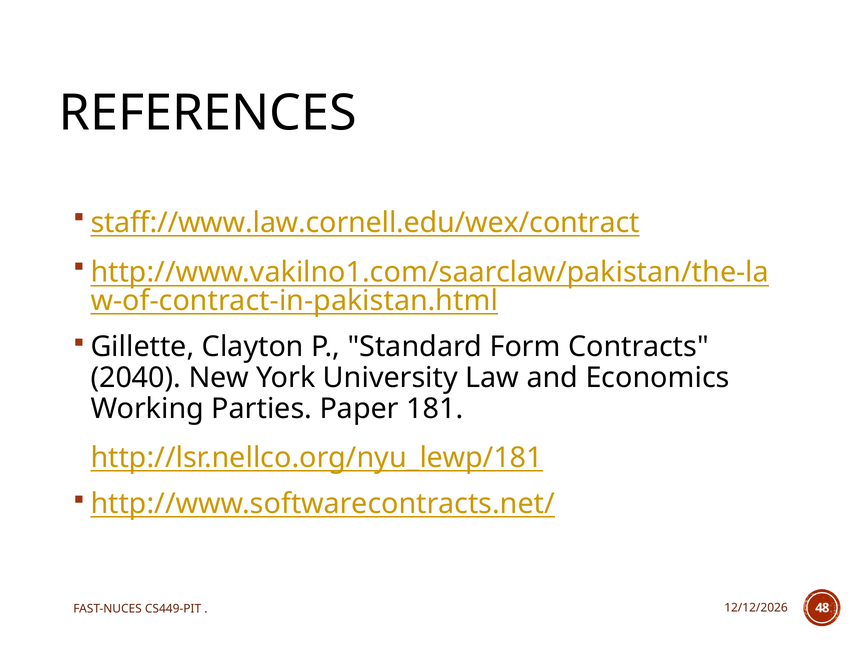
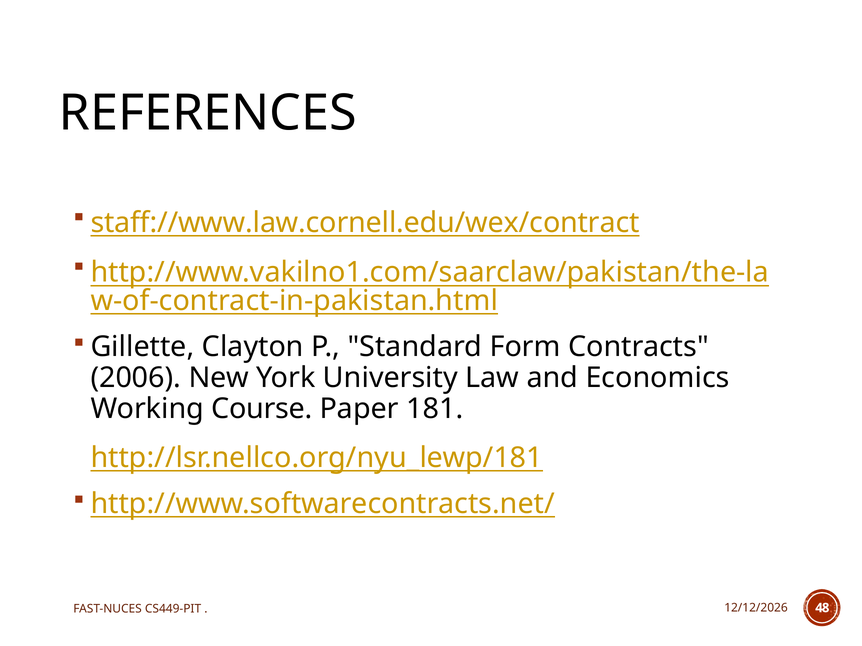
2040: 2040 -> 2006 (136, 378)
Parties: Parties -> Course (262, 409)
